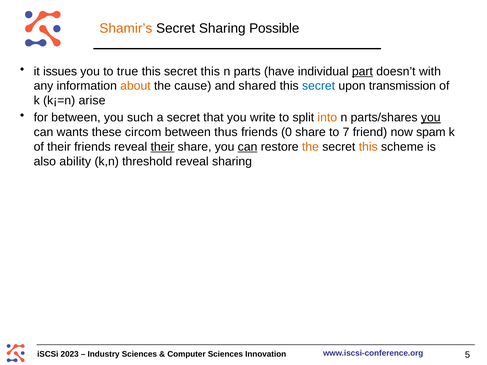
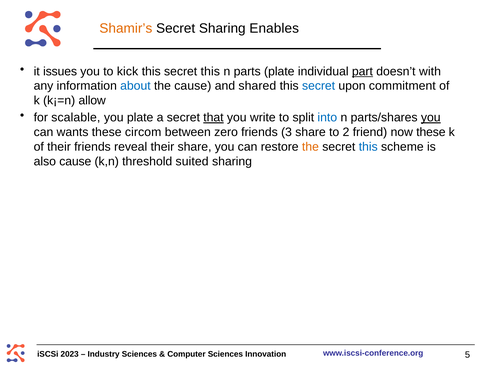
Possible: Possible -> Enables (274, 29)
true: true -> kick (128, 71)
parts have: have -> plate (279, 71)
about colour: orange -> blue (135, 86)
transmission: transmission -> commitment (402, 86)
arise: arise -> allow (92, 101)
for between: between -> scalable (76, 118)
you such: such -> plate (140, 118)
that underline: none -> present (213, 118)
into colour: orange -> blue (327, 118)
thus: thus -> zero (226, 132)
0: 0 -> 3 (287, 132)
7: 7 -> 2 (346, 132)
now spam: spam -> these (431, 132)
their underline: present -> none (162, 147)
can underline: present -> none (248, 147)
this colour: orange -> blue (368, 147)
also ability: ability -> cause (75, 162)
threshold reveal: reveal -> suited (192, 162)
